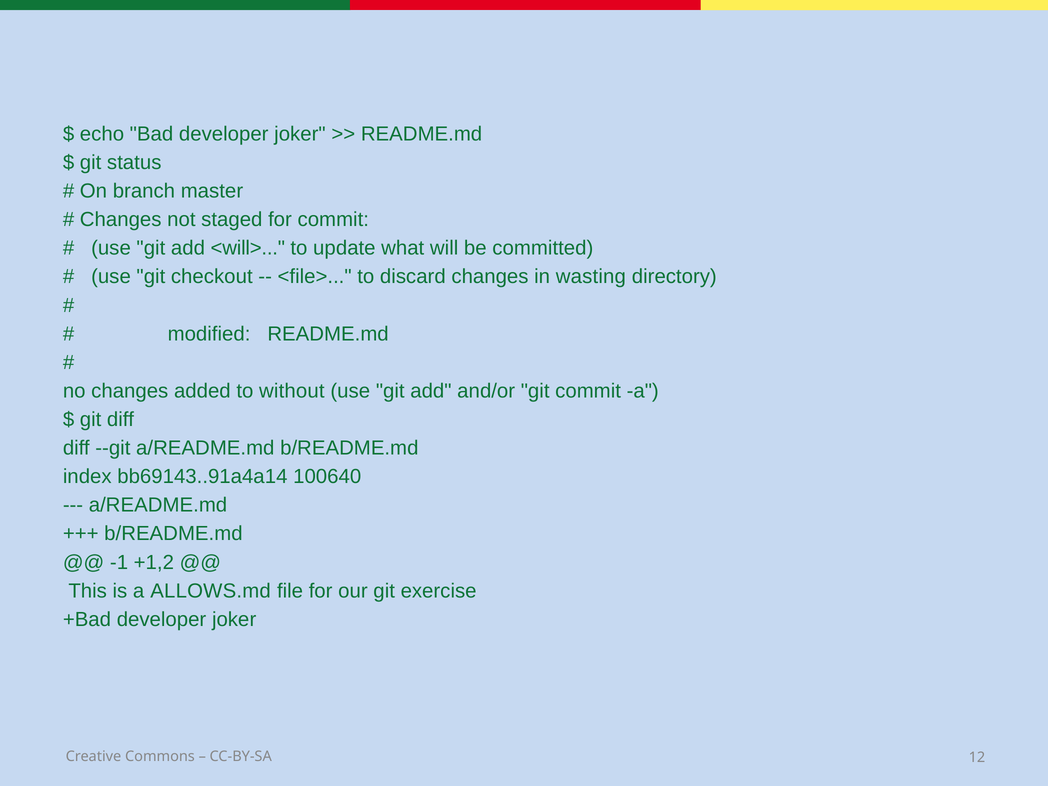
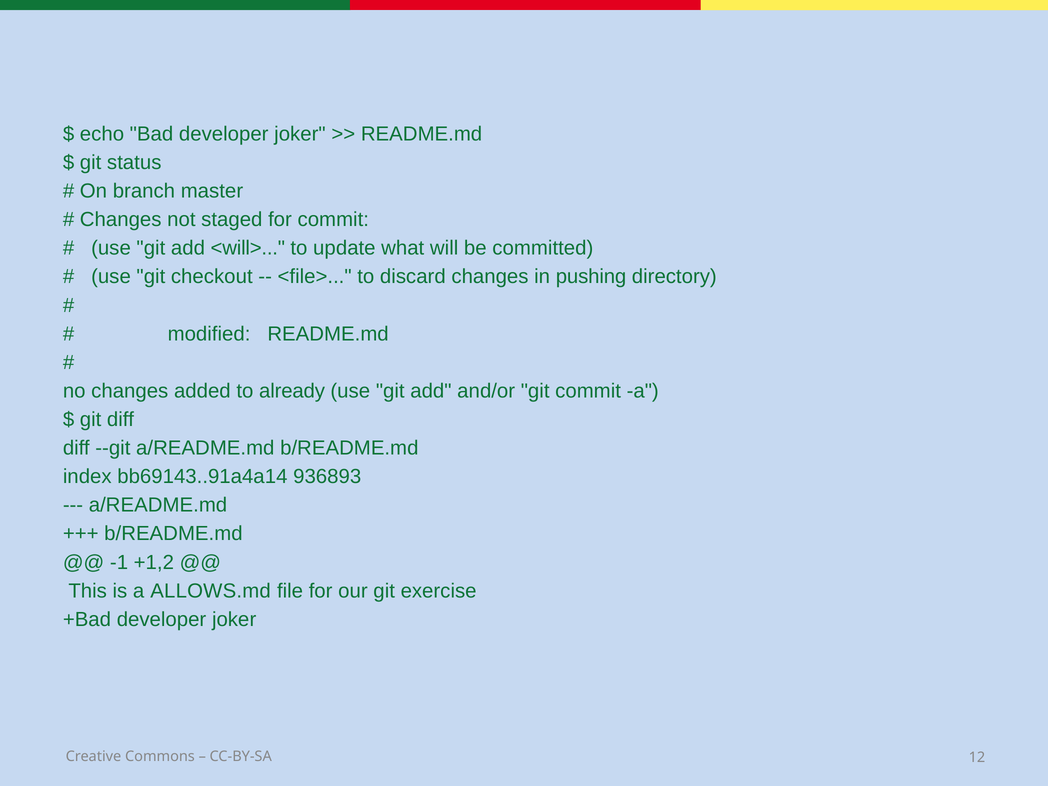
wasting: wasting -> pushing (591, 277)
without: without -> already (292, 391)
100640: 100640 -> 936893 (327, 477)
